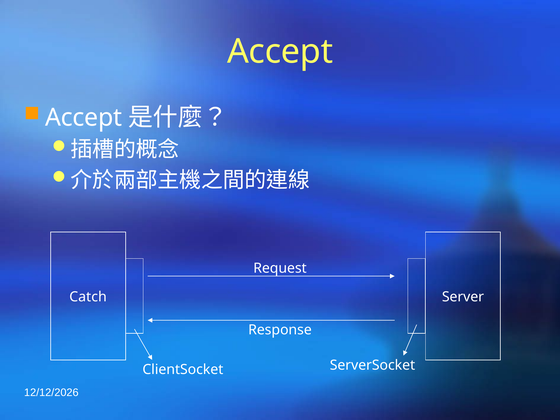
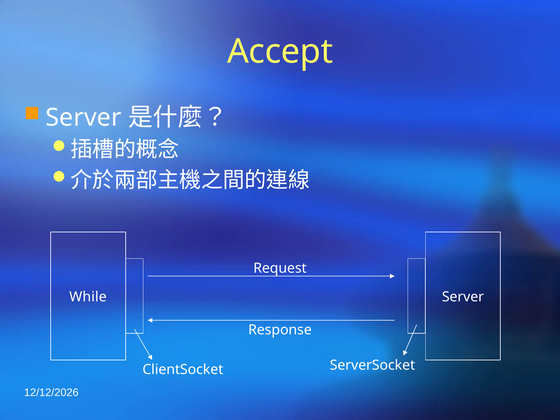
Accept: Accept -> Server (83, 117)
Catch: Catch -> While (88, 297)
